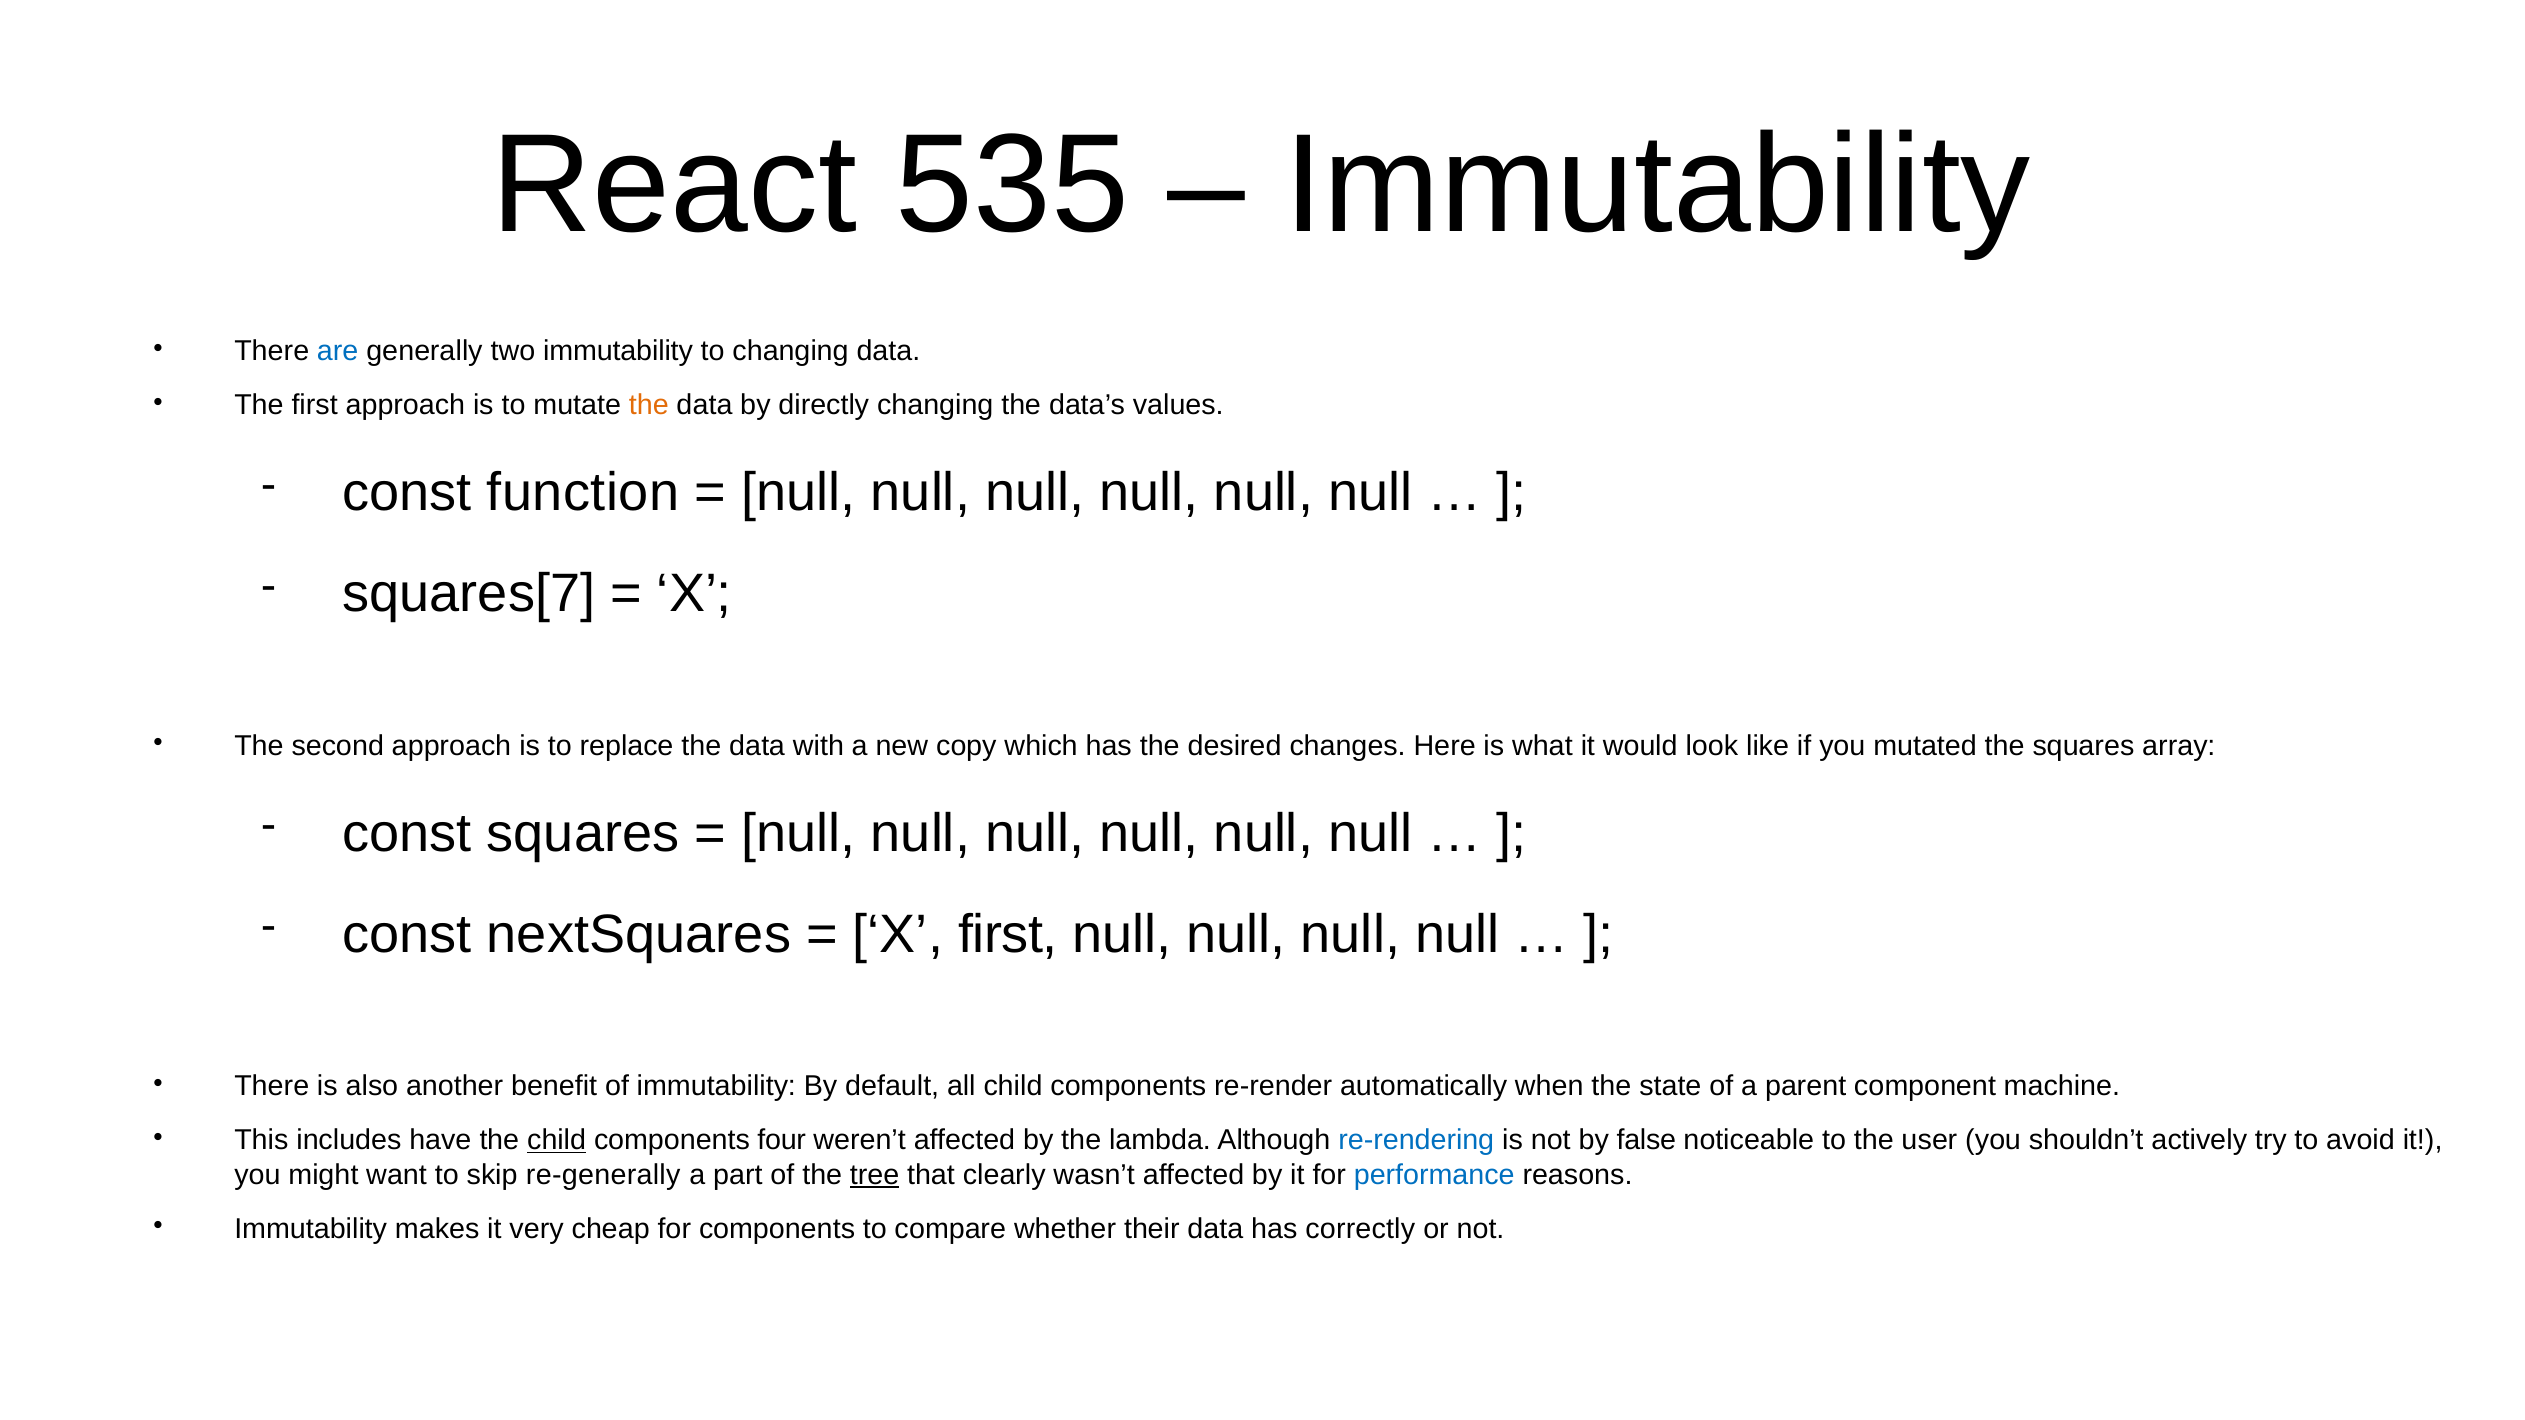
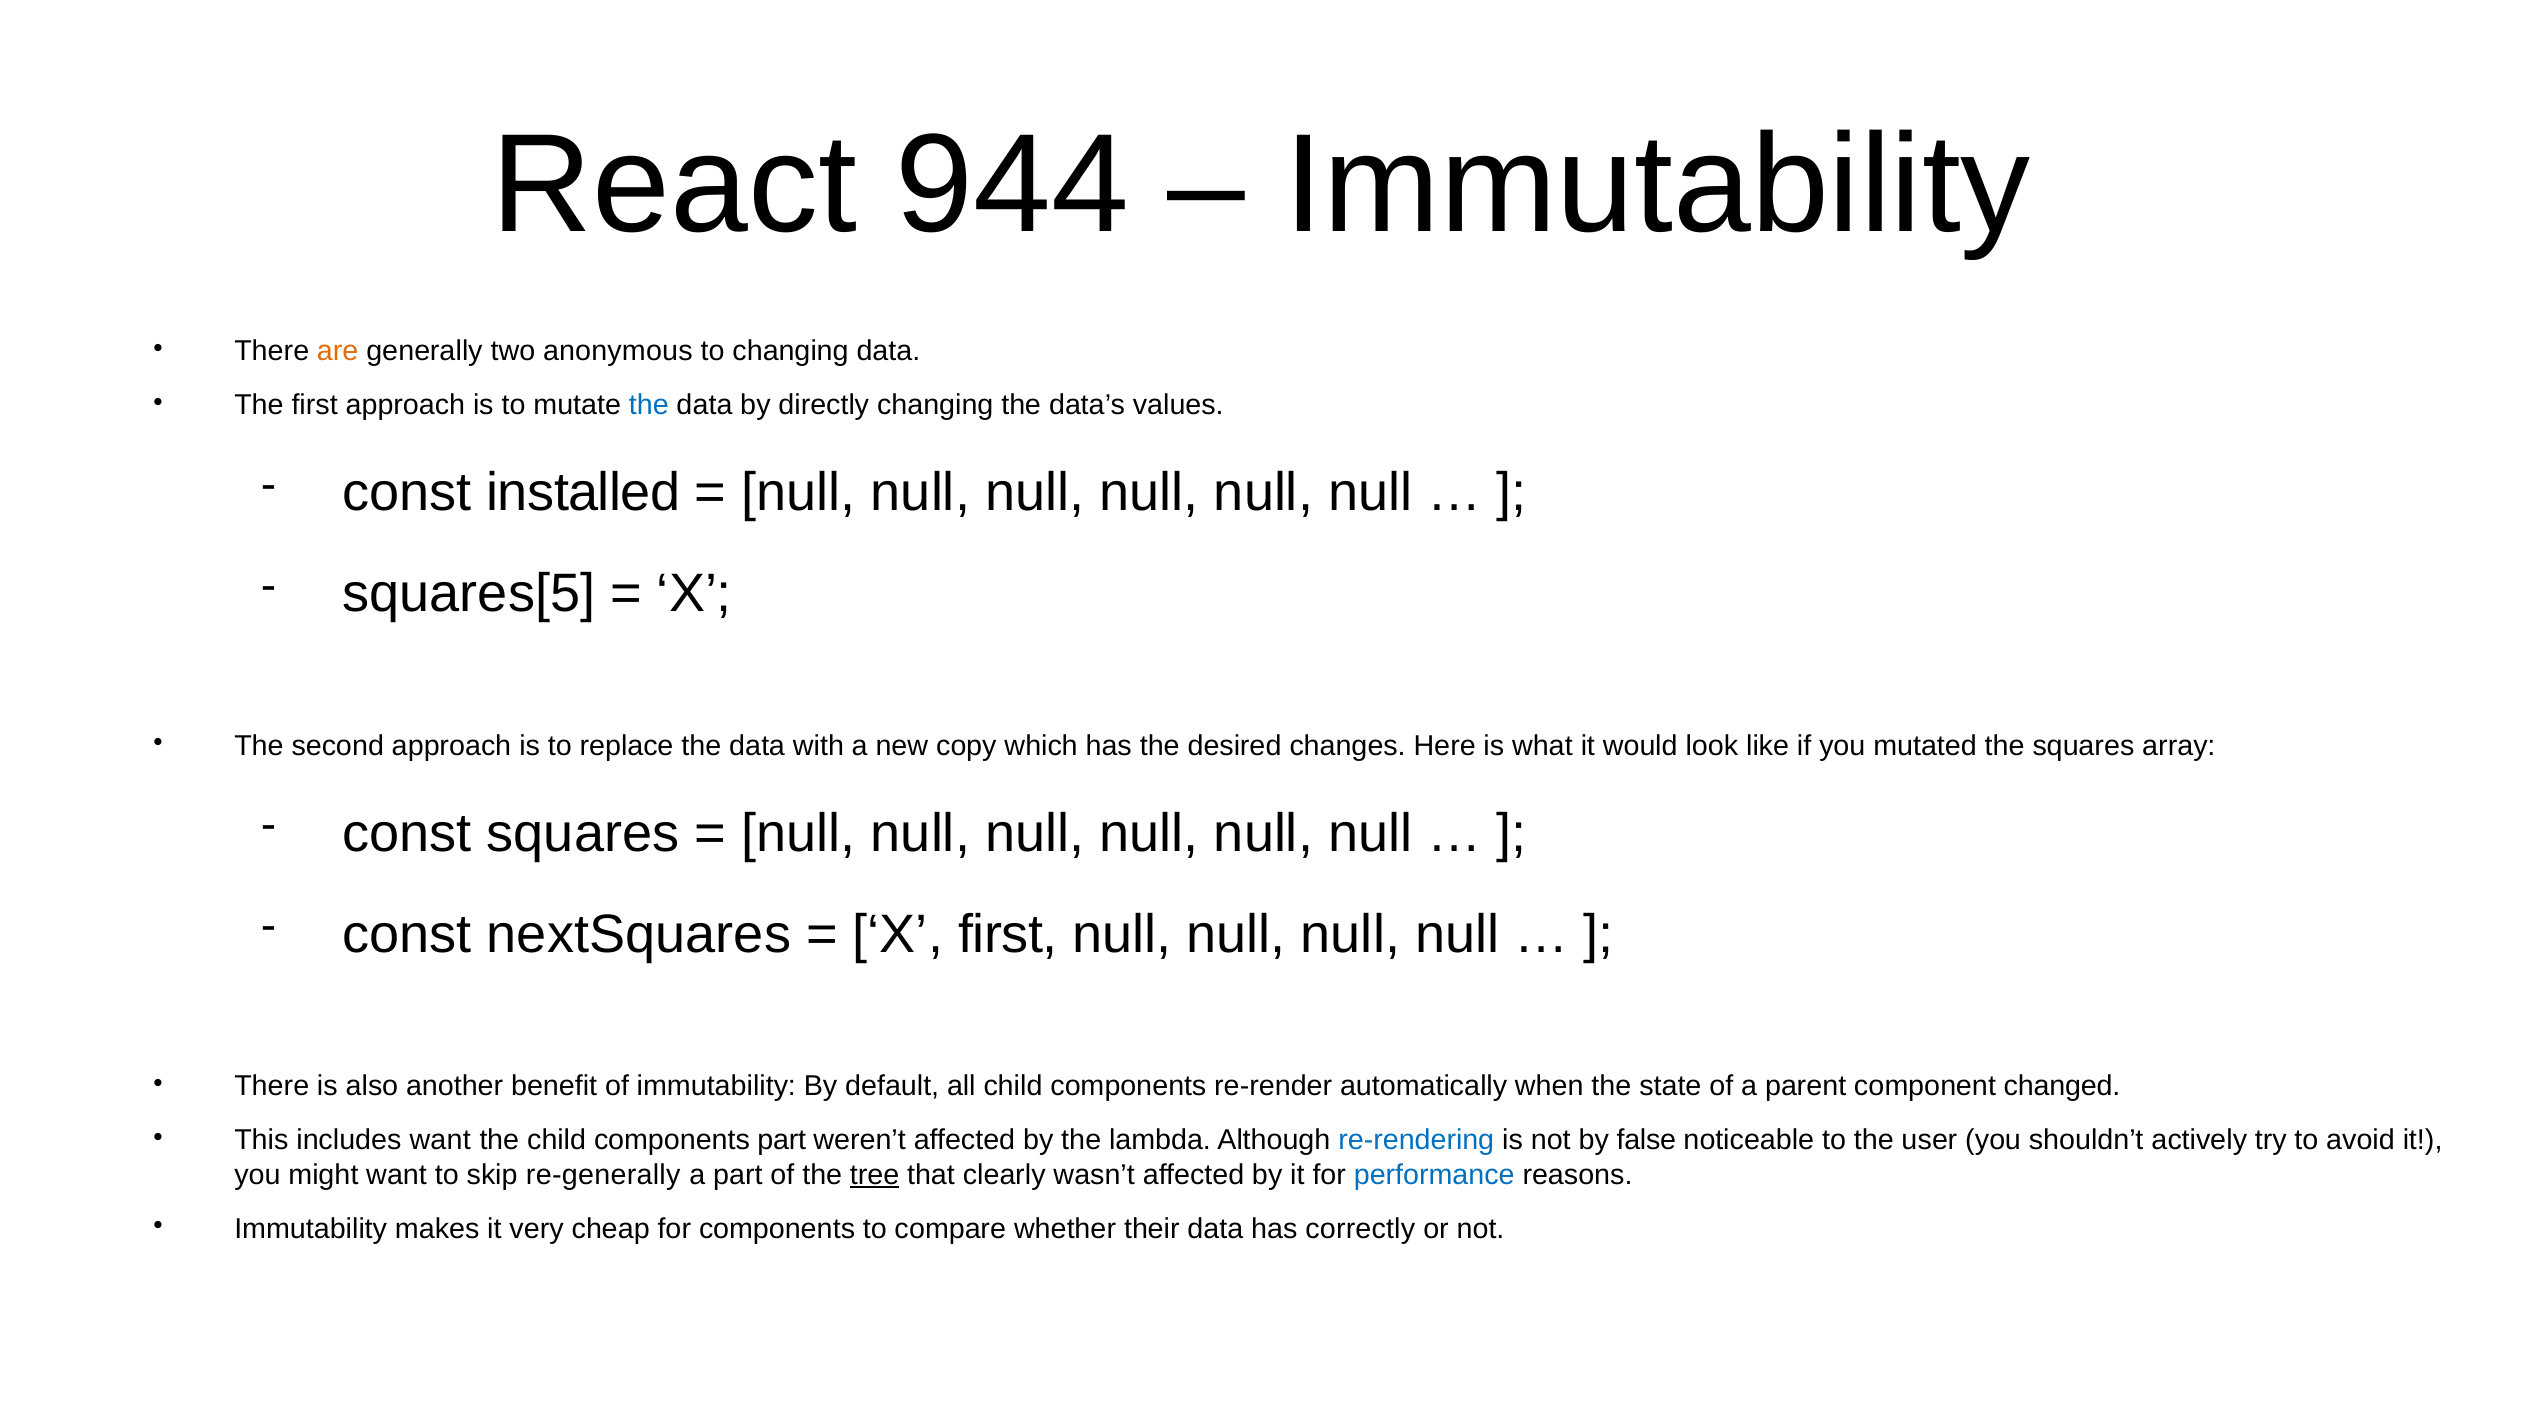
535: 535 -> 944 (1012, 185)
are colour: blue -> orange (338, 351)
two immutability: immutability -> anonymous (618, 351)
the colour: orange -> blue (649, 406)
function: function -> installed (584, 493)
squares[7: squares[7 -> squares[5 (469, 594)
machine: machine -> changed (2062, 1086)
includes have: have -> want (440, 1141)
child underline: present -> none (557, 1141)
components four: four -> part (782, 1141)
